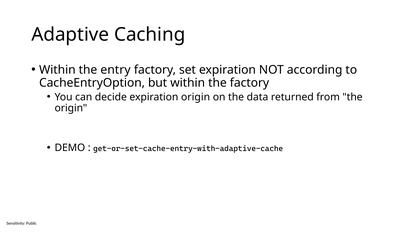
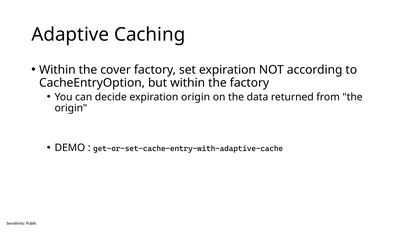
entry: entry -> cover (116, 70)
